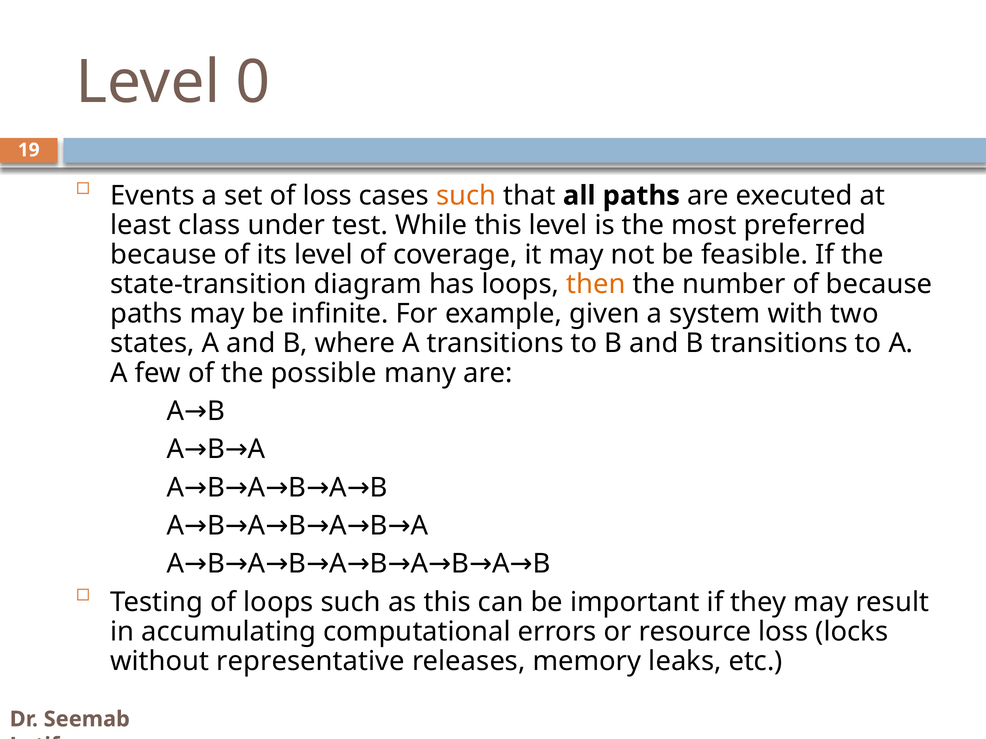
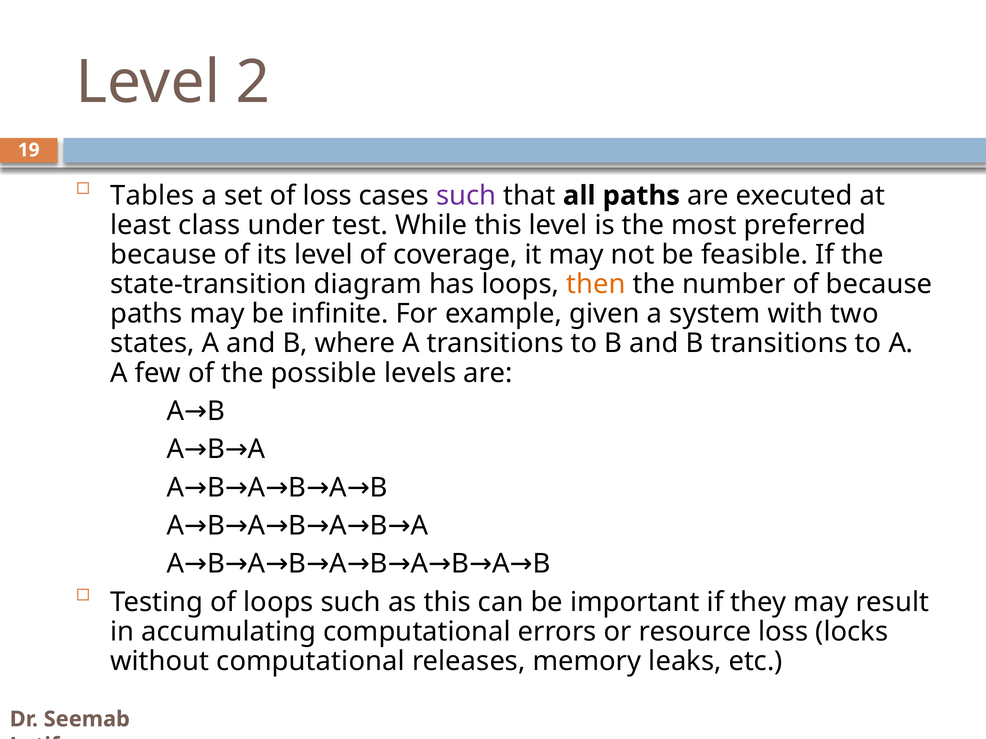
0: 0 -> 2 (253, 82)
Events: Events -> Tables (152, 196)
such colour: orange -> purple (466, 196)
many: many -> levels (420, 373)
without representative: representative -> computational (311, 662)
